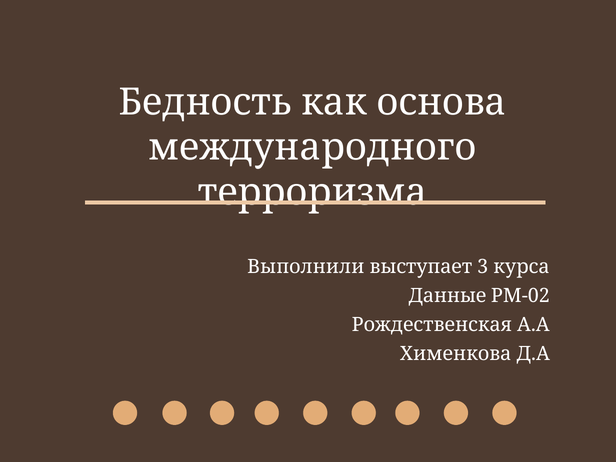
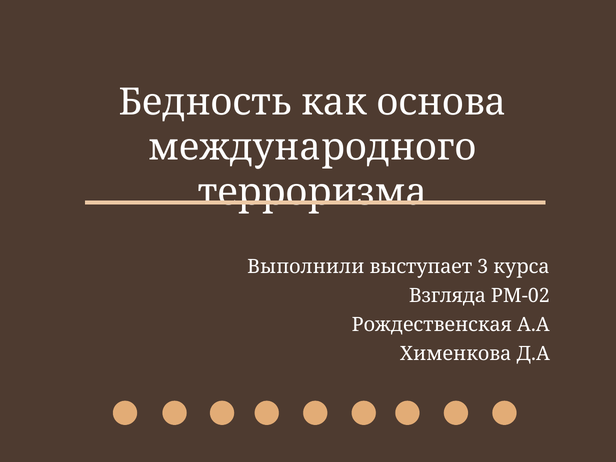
Данные: Данные -> Взгляда (447, 296)
